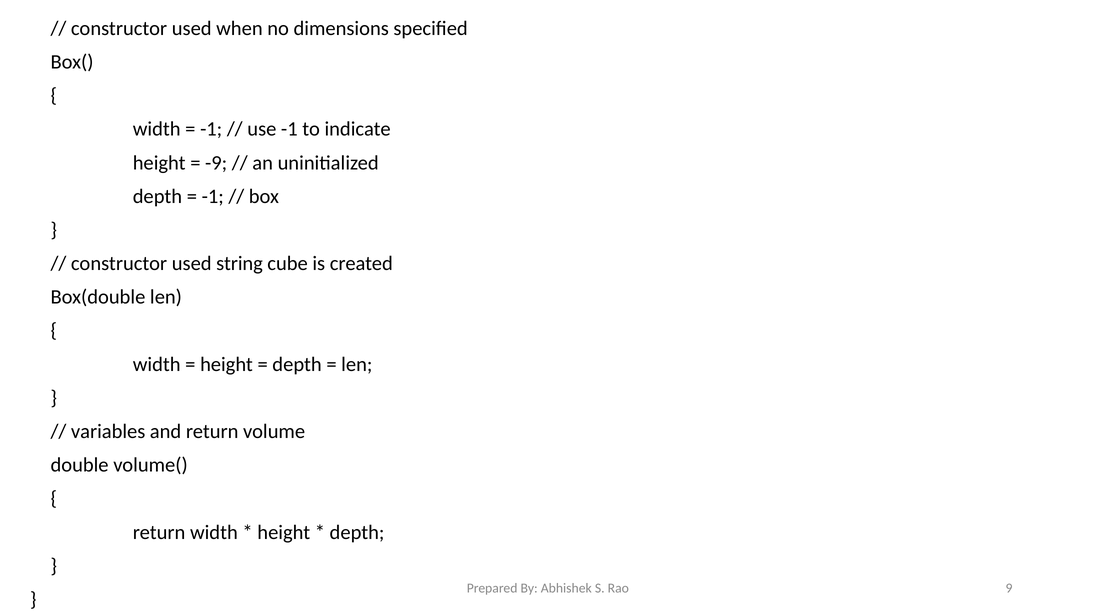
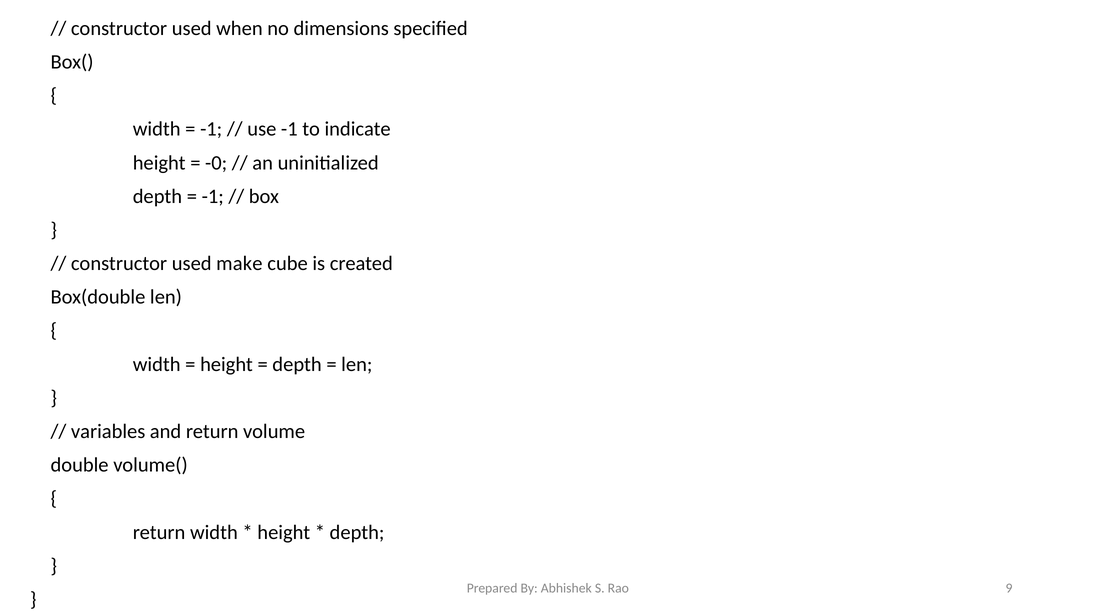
-9: -9 -> -0 (216, 163)
string: string -> make (239, 264)
